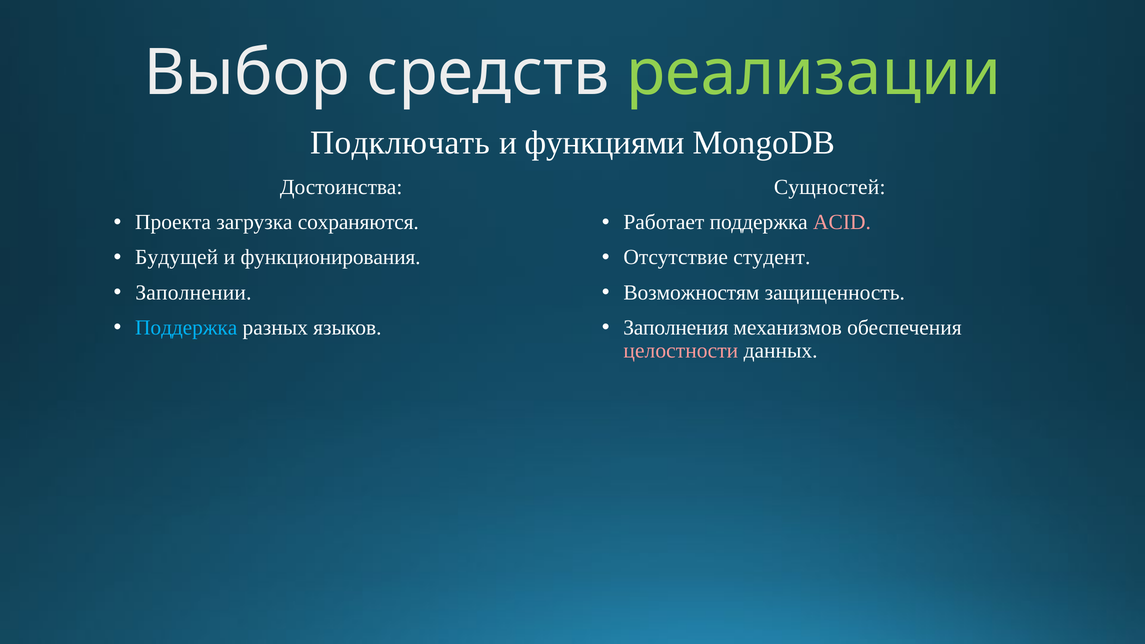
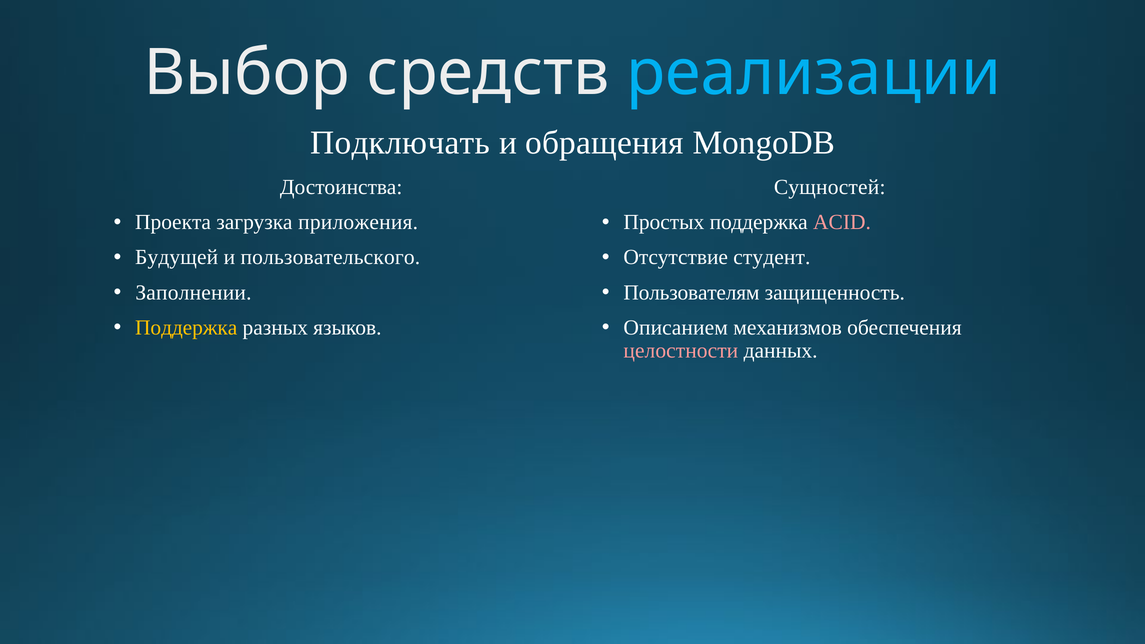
реализации colour: light green -> light blue (814, 73)
функциями: функциями -> обращения (604, 143)
сохраняются: сохраняются -> приложения (358, 222)
Работает: Работает -> Простых (664, 222)
функционирования: функционирования -> пользовательского (330, 257)
Возможностям: Возможностям -> Пользователям (691, 293)
Поддержка colour: light blue -> yellow (186, 328)
Заполнения: Заполнения -> Описанием (676, 328)
